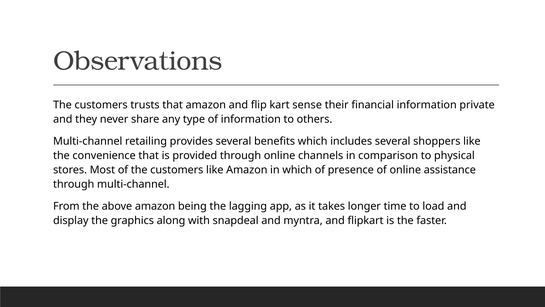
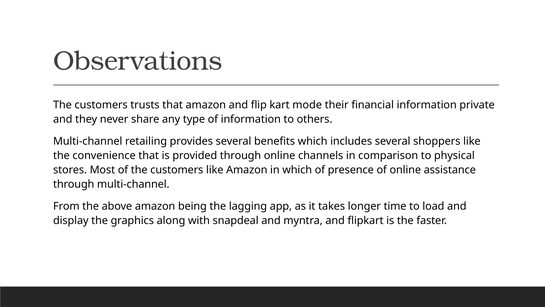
sense: sense -> mode (307, 105)
